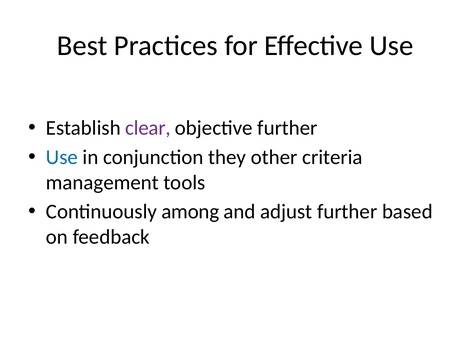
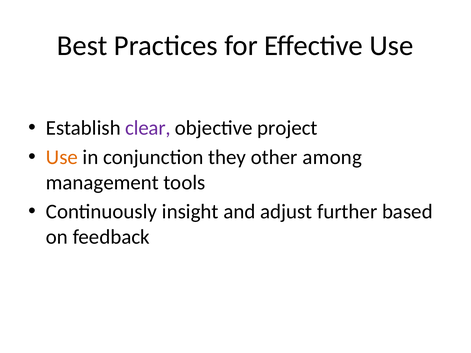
objective further: further -> project (287, 128)
Use colour: blue -> orange (62, 157)
criteria: criteria -> among (332, 157)
among: among -> insight (190, 212)
